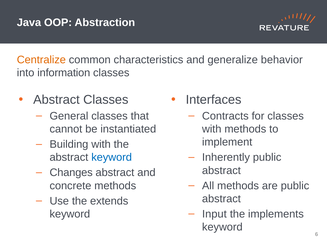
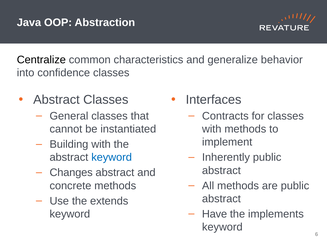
Centralize colour: orange -> black (41, 60)
information: information -> confidence (64, 73)
Input: Input -> Have (215, 214)
